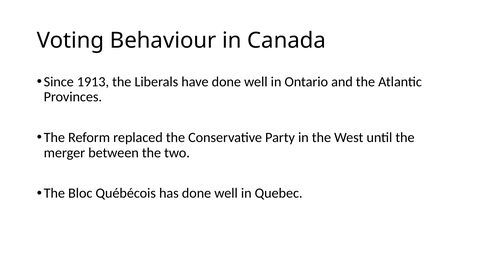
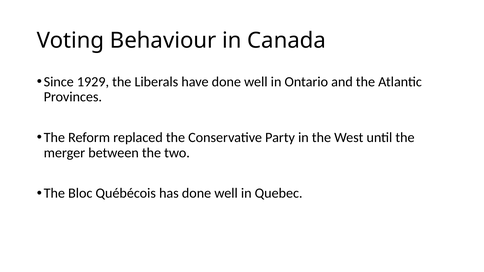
1913: 1913 -> 1929 (93, 82)
